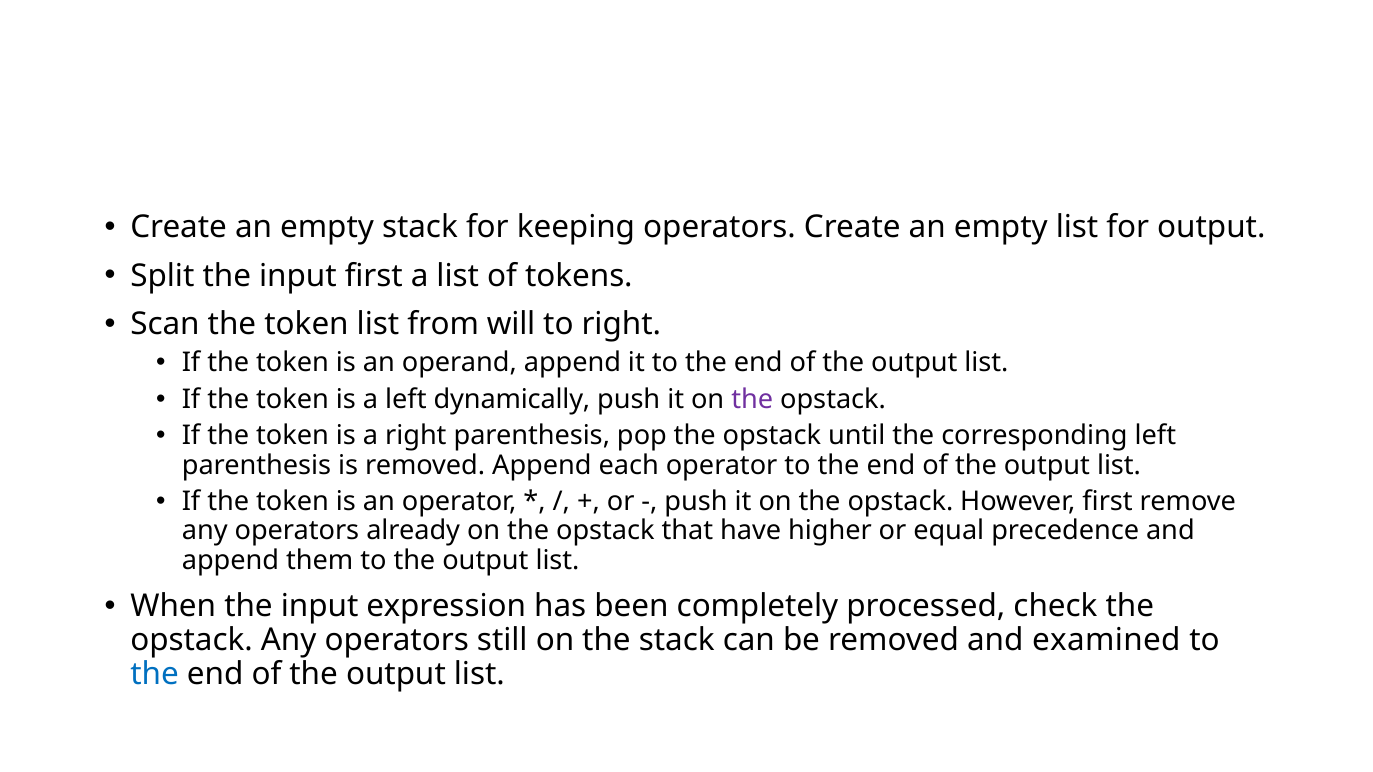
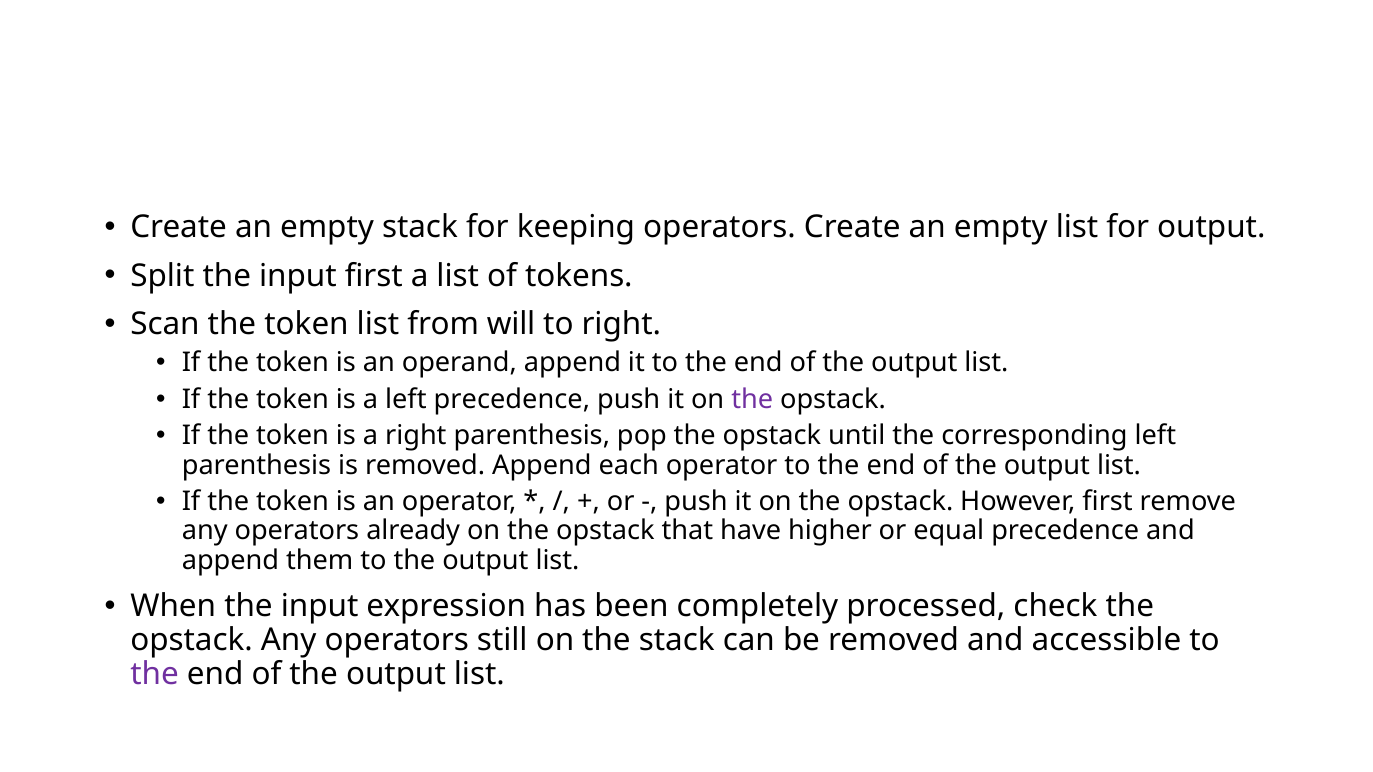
left dynamically: dynamically -> precedence (512, 399)
examined: examined -> accessible (1106, 640)
the colour: blue -> purple (155, 674)
